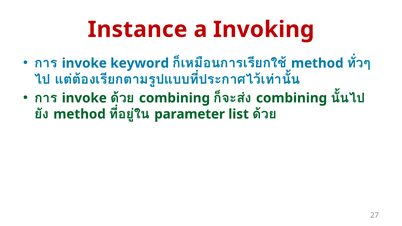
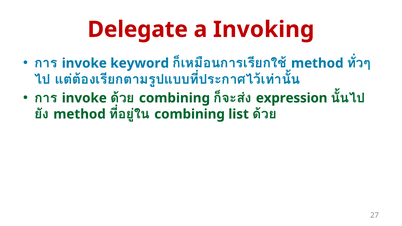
Instance: Instance -> Delegate (138, 29)
combining: combining -> expression (292, 98)
parameter: parameter -> combining (190, 114)
